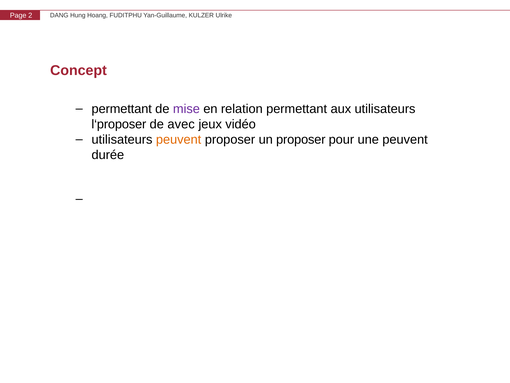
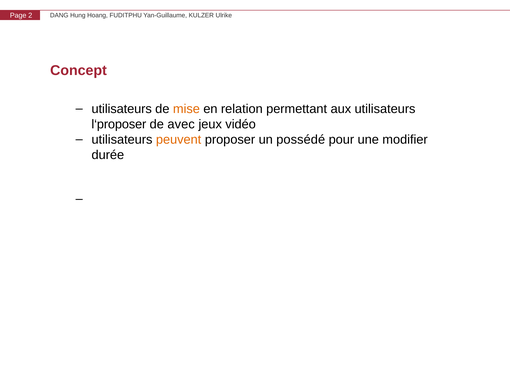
permettant: permettant -> utilisateurs (122, 109)
mise colour: purple -> orange (186, 109)
un proposer: proposer -> possédé (301, 139)
une peuvent: peuvent -> modifier (405, 139)
